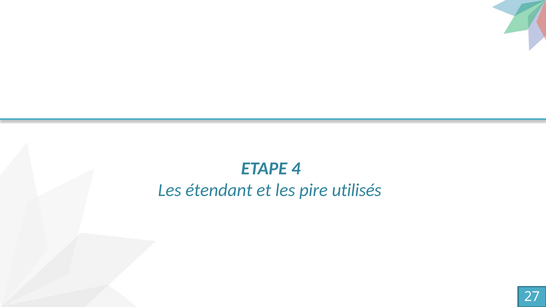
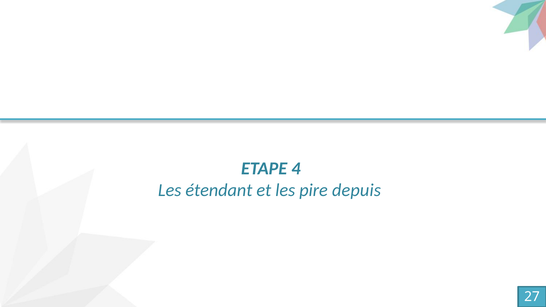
utilisés: utilisés -> depuis (357, 190)
